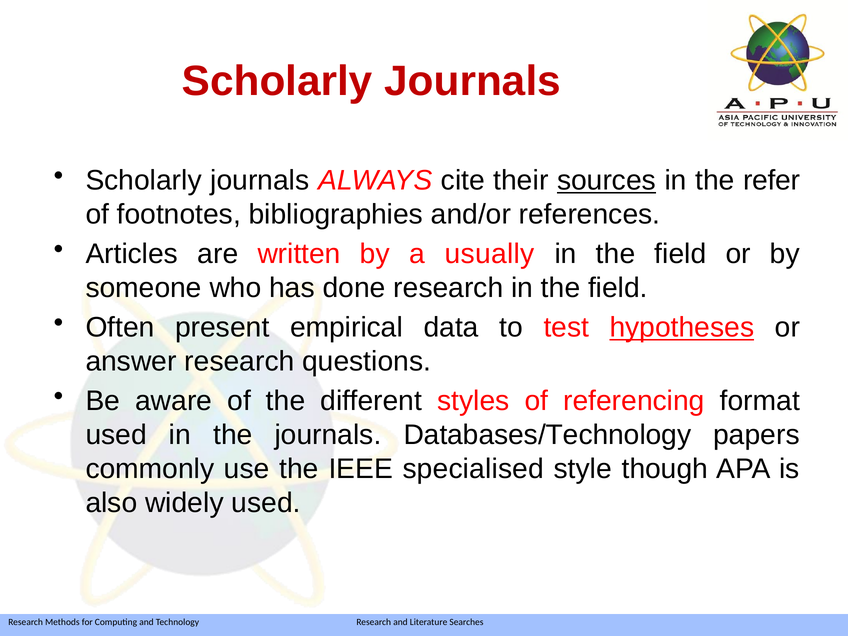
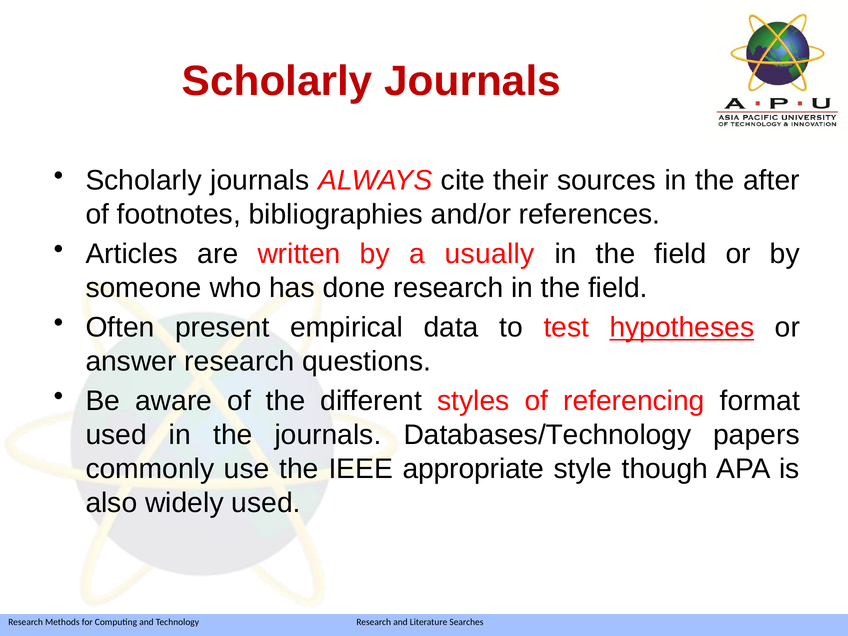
sources underline: present -> none (606, 181)
refer: refer -> after (771, 181)
specialised: specialised -> appropriate (473, 469)
